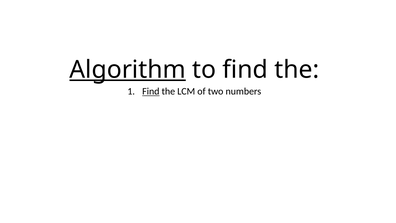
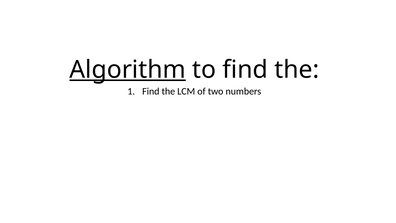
Find underline: present -> none (151, 91)
